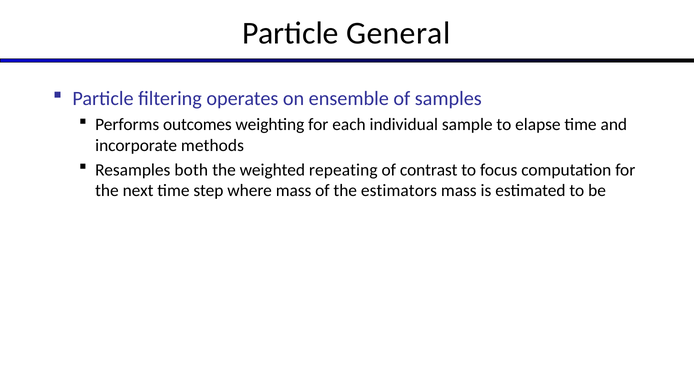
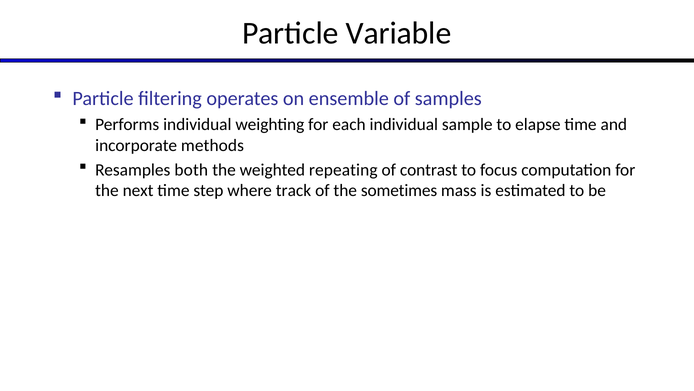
General: General -> Variable (399, 33)
Performs outcomes: outcomes -> individual (197, 124)
where mass: mass -> track (294, 190)
estimators: estimators -> sometimes (399, 190)
